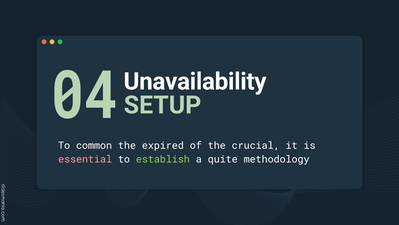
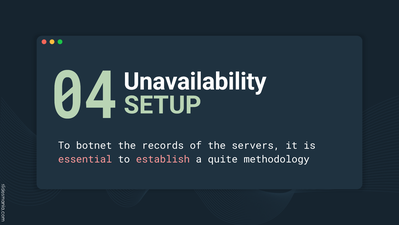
common: common -> botnet (94, 145)
expired: expired -> records (163, 145)
crucial: crucial -> servers (256, 145)
establish colour: light green -> pink (163, 159)
